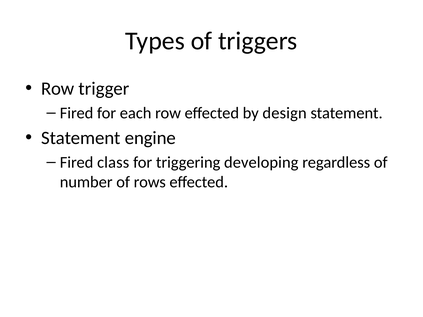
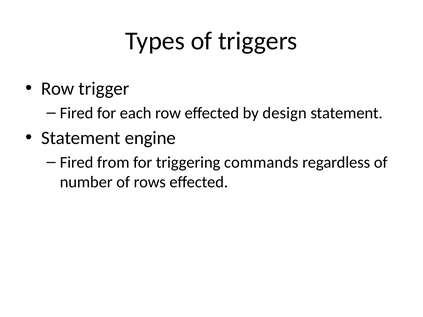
class: class -> from (113, 162)
developing: developing -> commands (261, 162)
